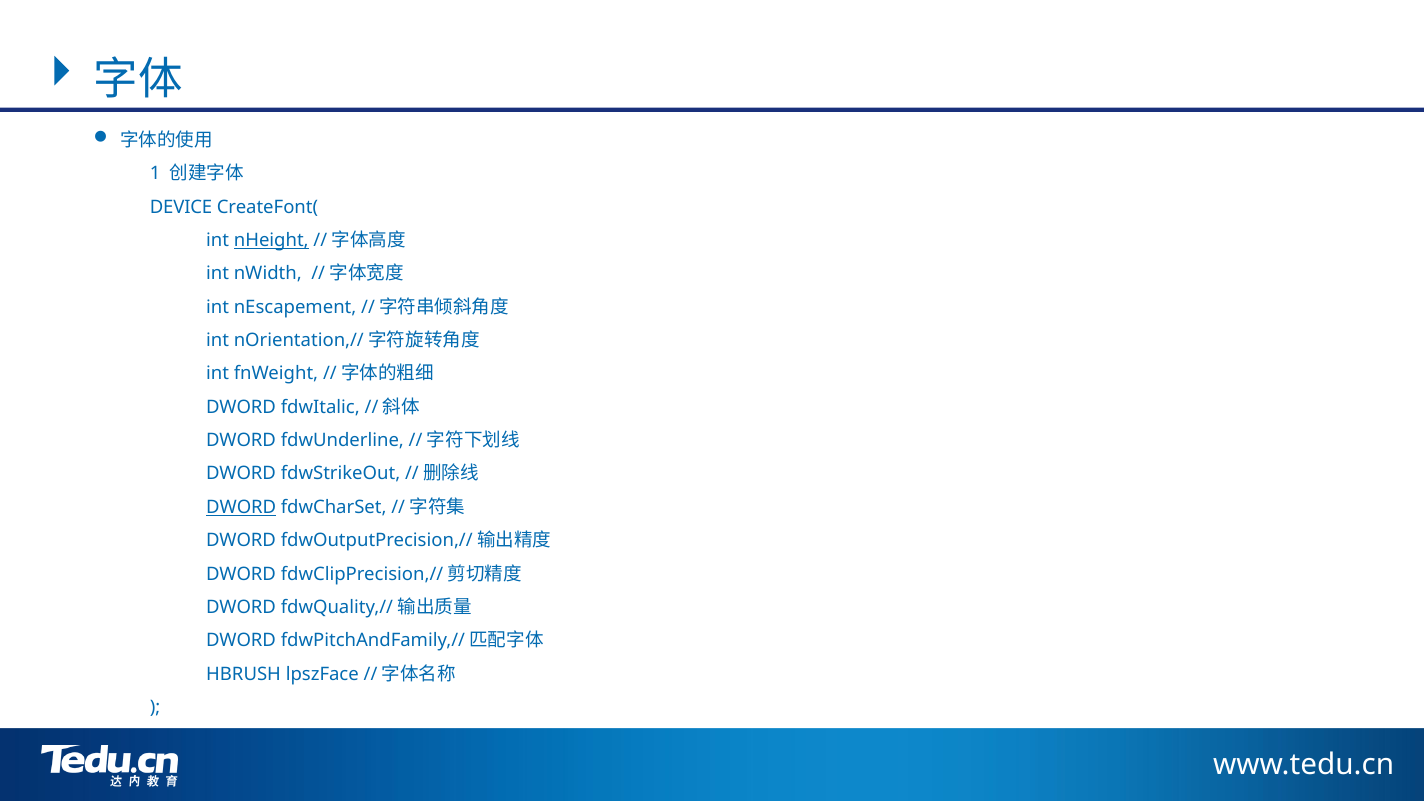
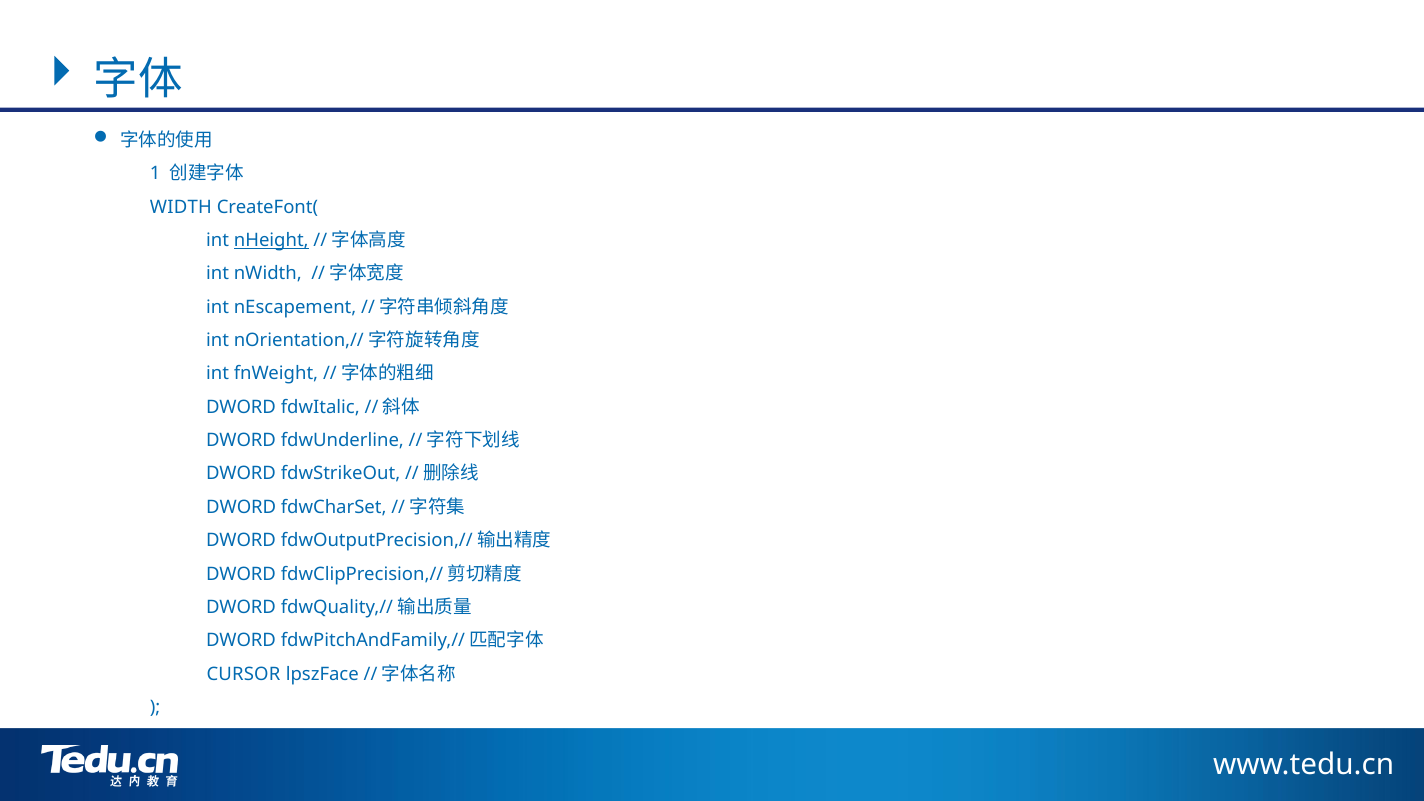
DEVICE: DEVICE -> WIDTH (181, 207)
DWORD underline: present -> none (241, 507)
HBRUSH: HBRUSH -> CURSOR (243, 674)
